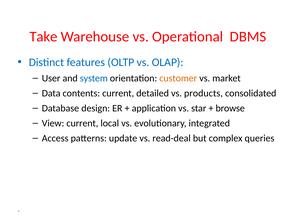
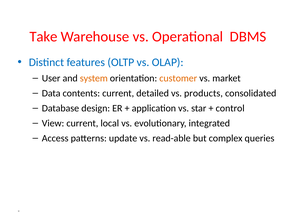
system colour: blue -> orange (94, 78)
browse: browse -> control (230, 108)
read-deal: read-deal -> read-able (172, 138)
